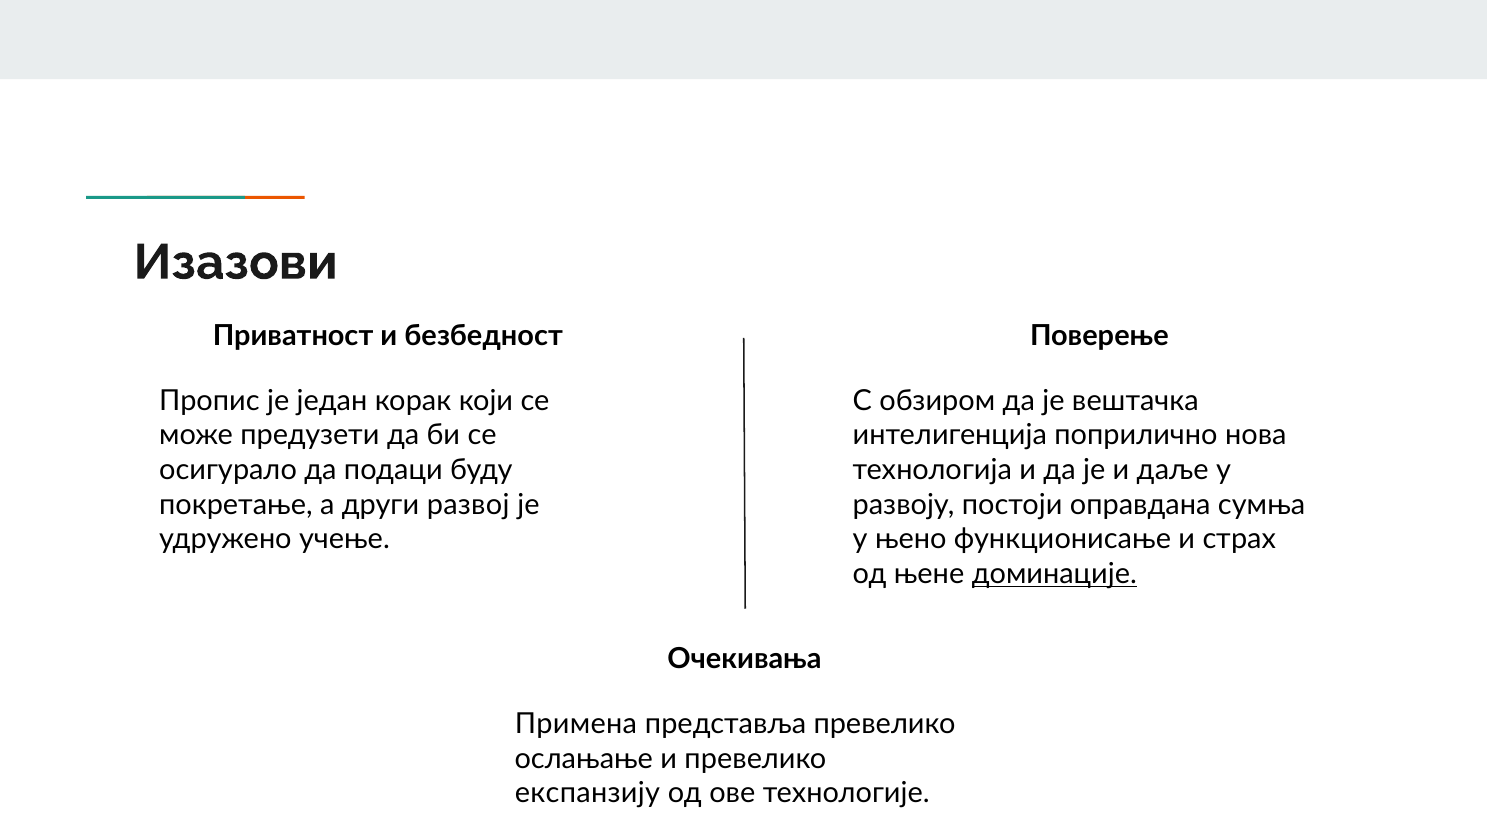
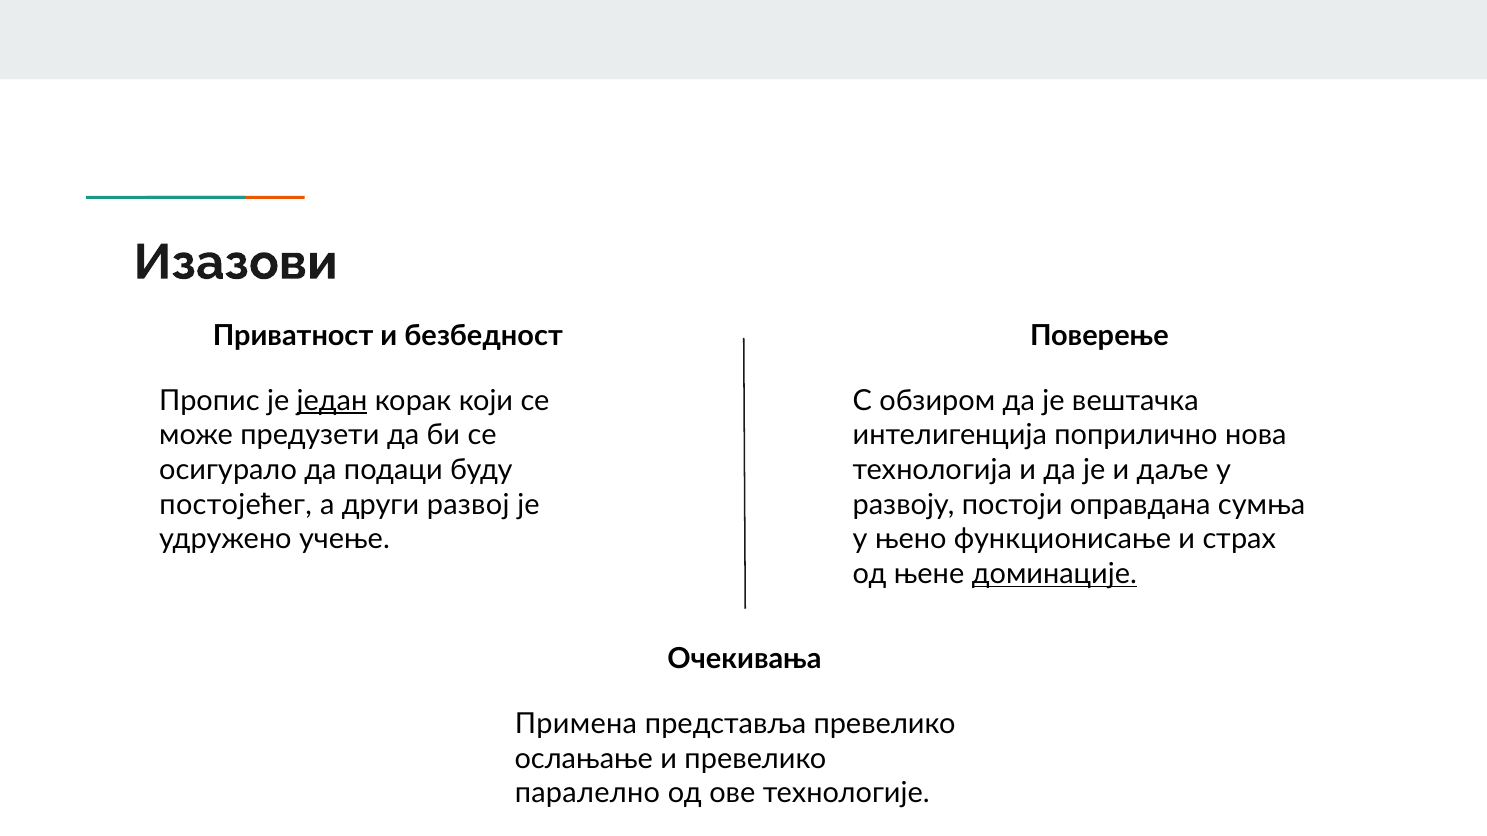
један underline: none -> present (332, 401)
покретање: покретање -> постојећег (236, 505)
експанзију: експанзију -> паралелно (587, 794)
